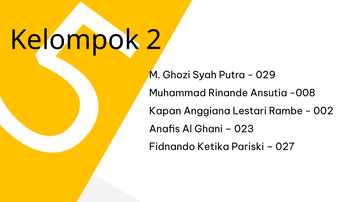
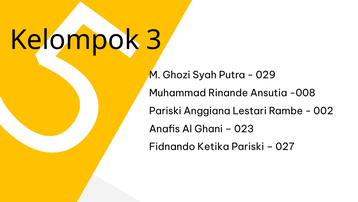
2: 2 -> 3 (154, 40)
Kapan: Kapan -> Pariski (165, 111)
